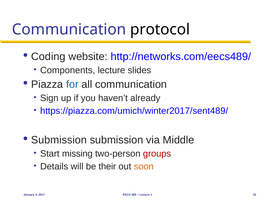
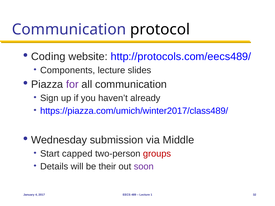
http://networks.com/eecs489/: http://networks.com/eecs489/ -> http://protocols.com/eecs489/ (181, 57)
for colour: blue -> purple (72, 84)
https://piazza.com/umich/winter2017/sent489/: https://piazza.com/umich/winter2017/sent489/ -> https://piazza.com/umich/winter2017/class489/ (134, 111)
Submission: Submission -> Wednesday (59, 140)
missing: missing -> capped (77, 154)
soon colour: orange -> purple (144, 167)
